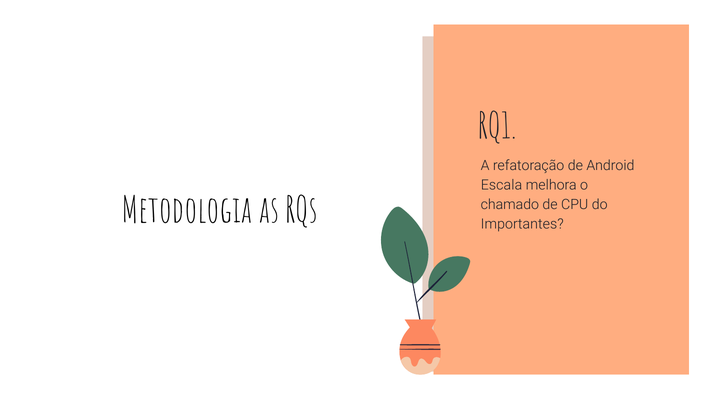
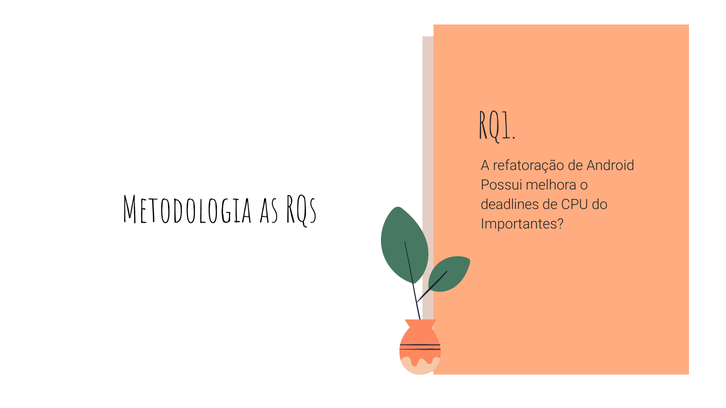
Escala: Escala -> Possui (502, 185)
chamado: chamado -> deadlines (510, 205)
